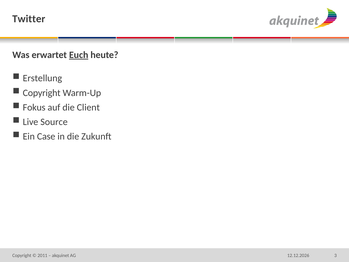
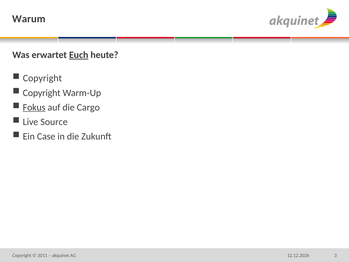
Twitter: Twitter -> Warum (29, 19)
Erstellung: Erstellung -> Copyright (42, 78)
Fokus underline: none -> present (34, 107)
Client: Client -> Cargo (88, 107)
